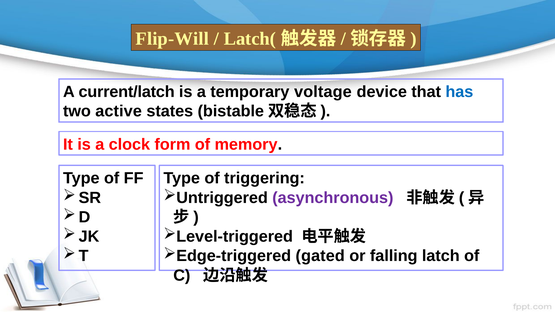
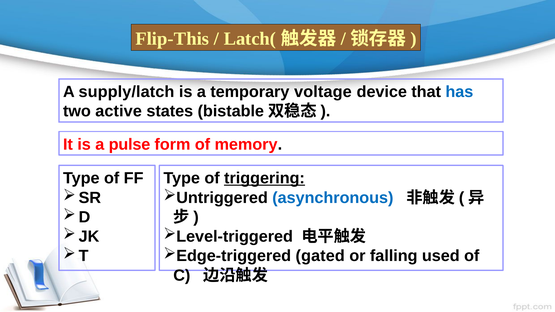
Flip-Will: Flip-Will -> Flip-This (172, 39)
current/latch: current/latch -> supply/latch (126, 92)
clock: clock -> pulse (129, 144)
triggering underline: none -> present (265, 178)
asynchronous colour: purple -> blue (333, 198)
latch: latch -> used (441, 256)
